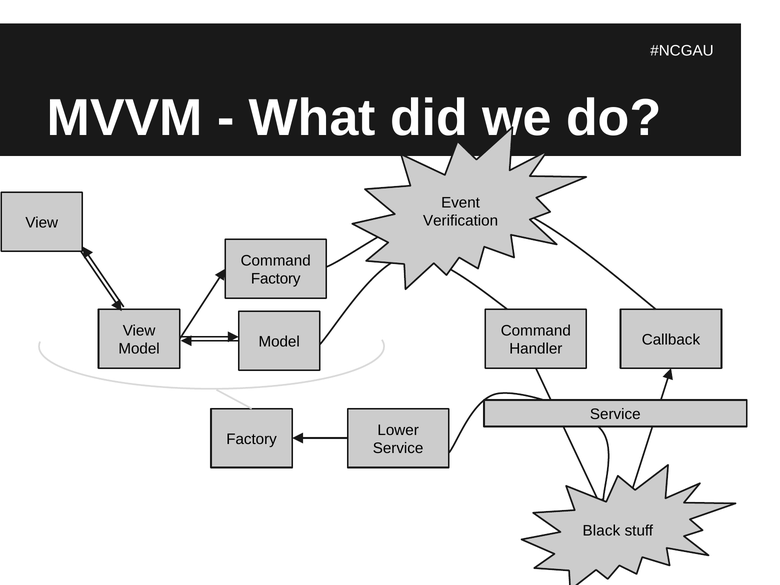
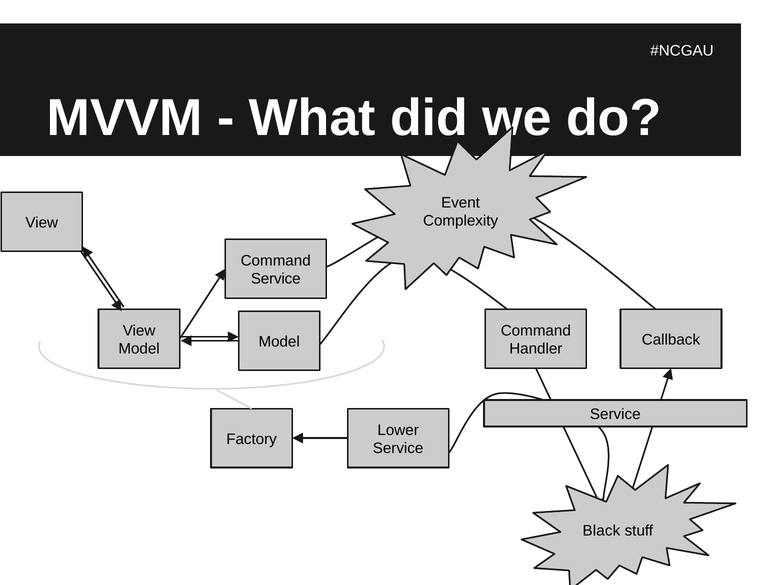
Verification: Verification -> Complexity (461, 221)
Factory: Factory -> Service (276, 279)
